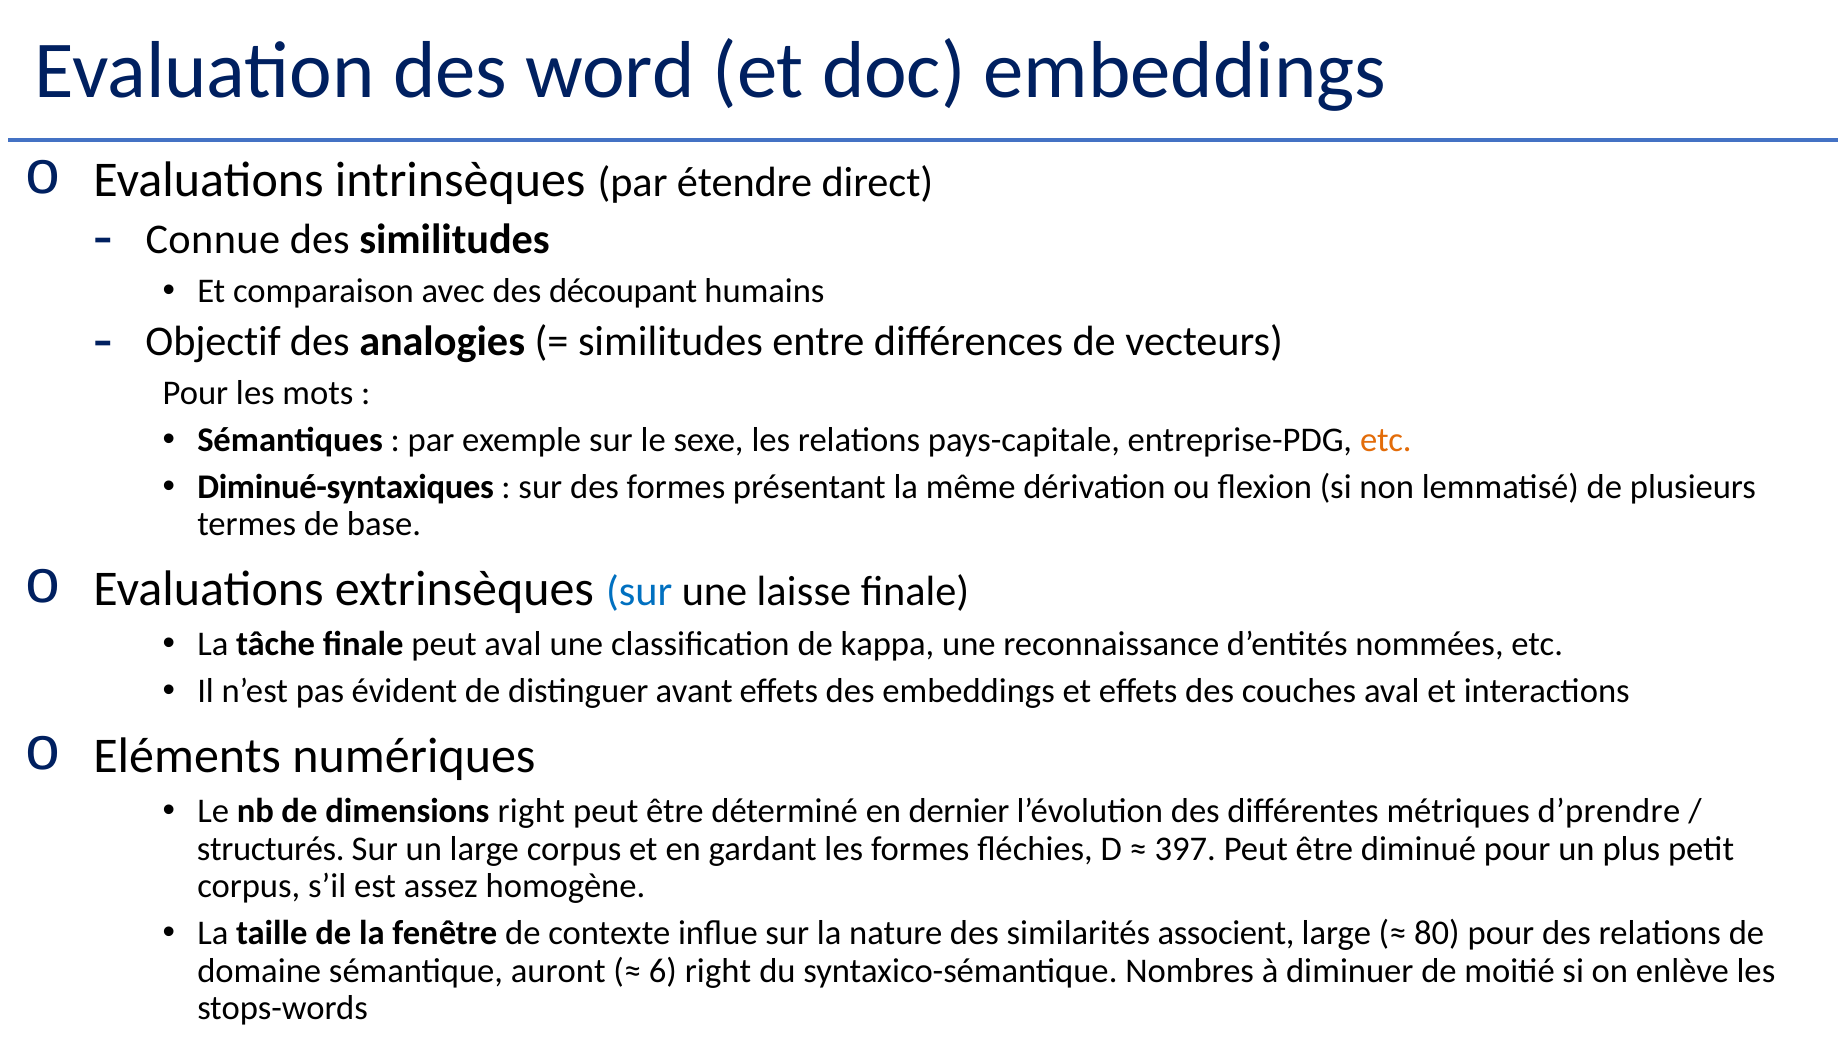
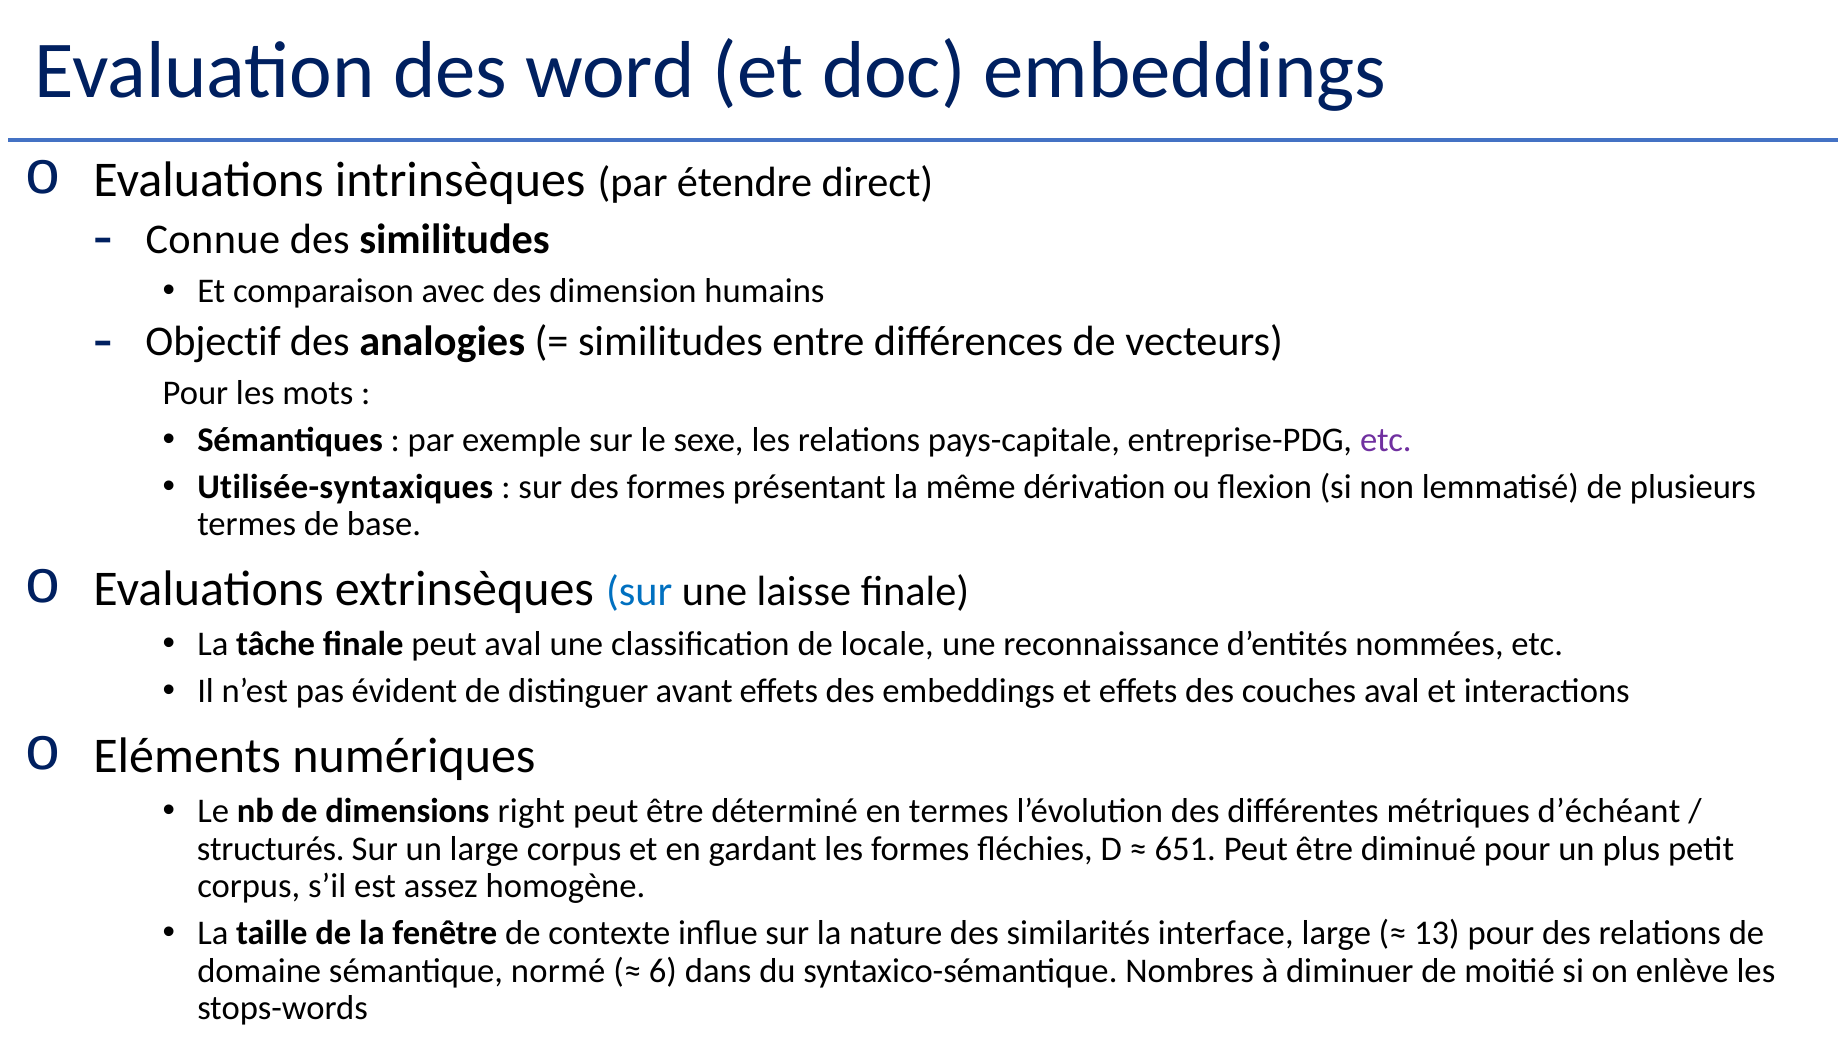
découpant: découpant -> dimension (623, 291)
etc colour: orange -> purple (1386, 440)
Diminué-syntaxiques: Diminué-syntaxiques -> Utilisée-syntaxiques (345, 487)
kappa: kappa -> locale (887, 645)
en dernier: dernier -> termes (959, 812)
d’prendre: d’prendre -> d’échéant (1609, 812)
397: 397 -> 651 (1185, 849)
associent: associent -> interface (1226, 934)
80: 80 -> 13 (1437, 934)
auront: auront -> normé (558, 971)
6 right: right -> dans (718, 971)
